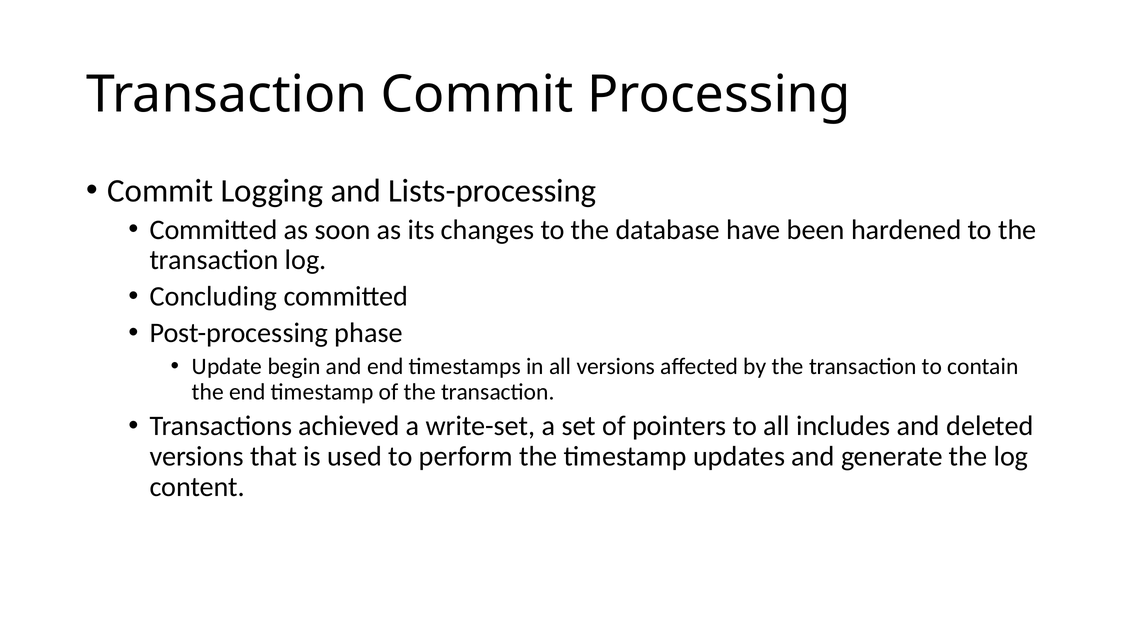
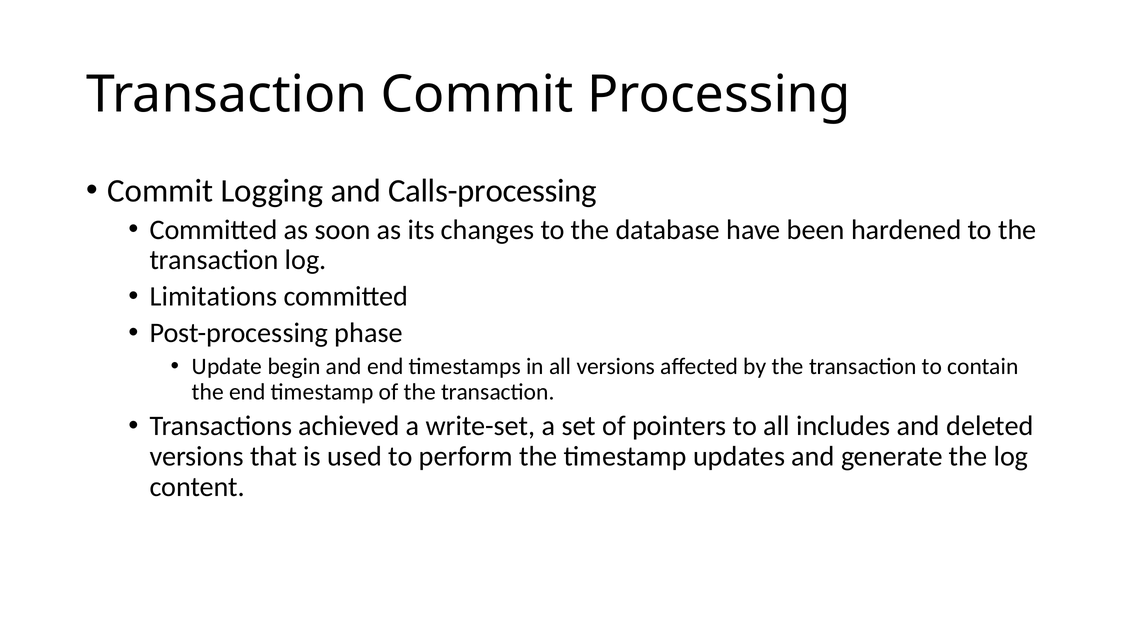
Lists-processing: Lists-processing -> Calls-processing (492, 191)
Concluding: Concluding -> Limitations (213, 297)
